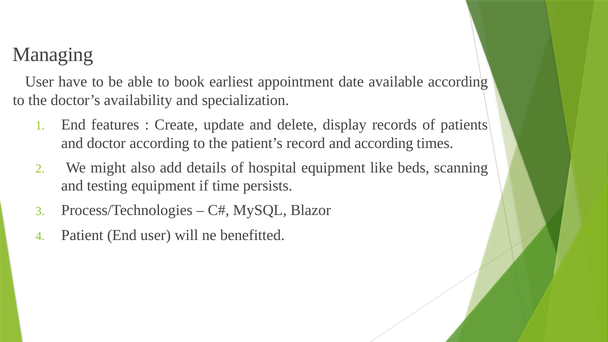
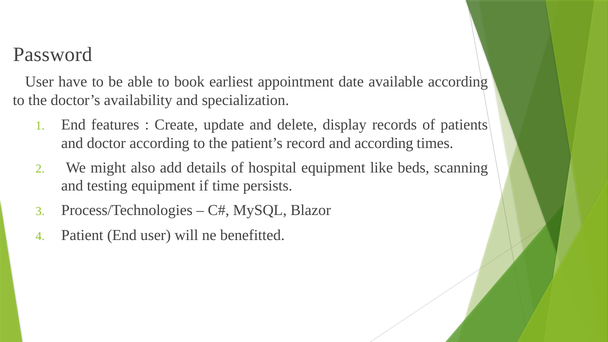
Managing: Managing -> Password (53, 55)
